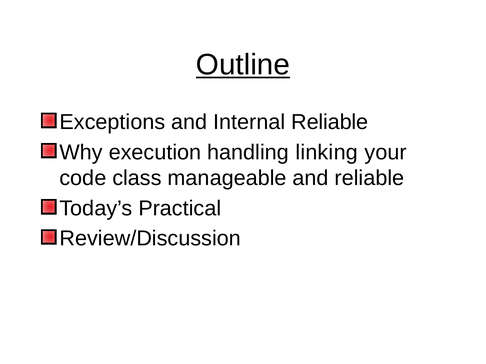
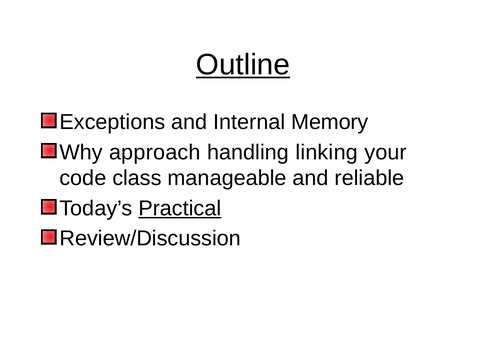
Internal Reliable: Reliable -> Memory (330, 122)
execution: execution -> approach (155, 152)
Practical underline: none -> present (180, 209)
